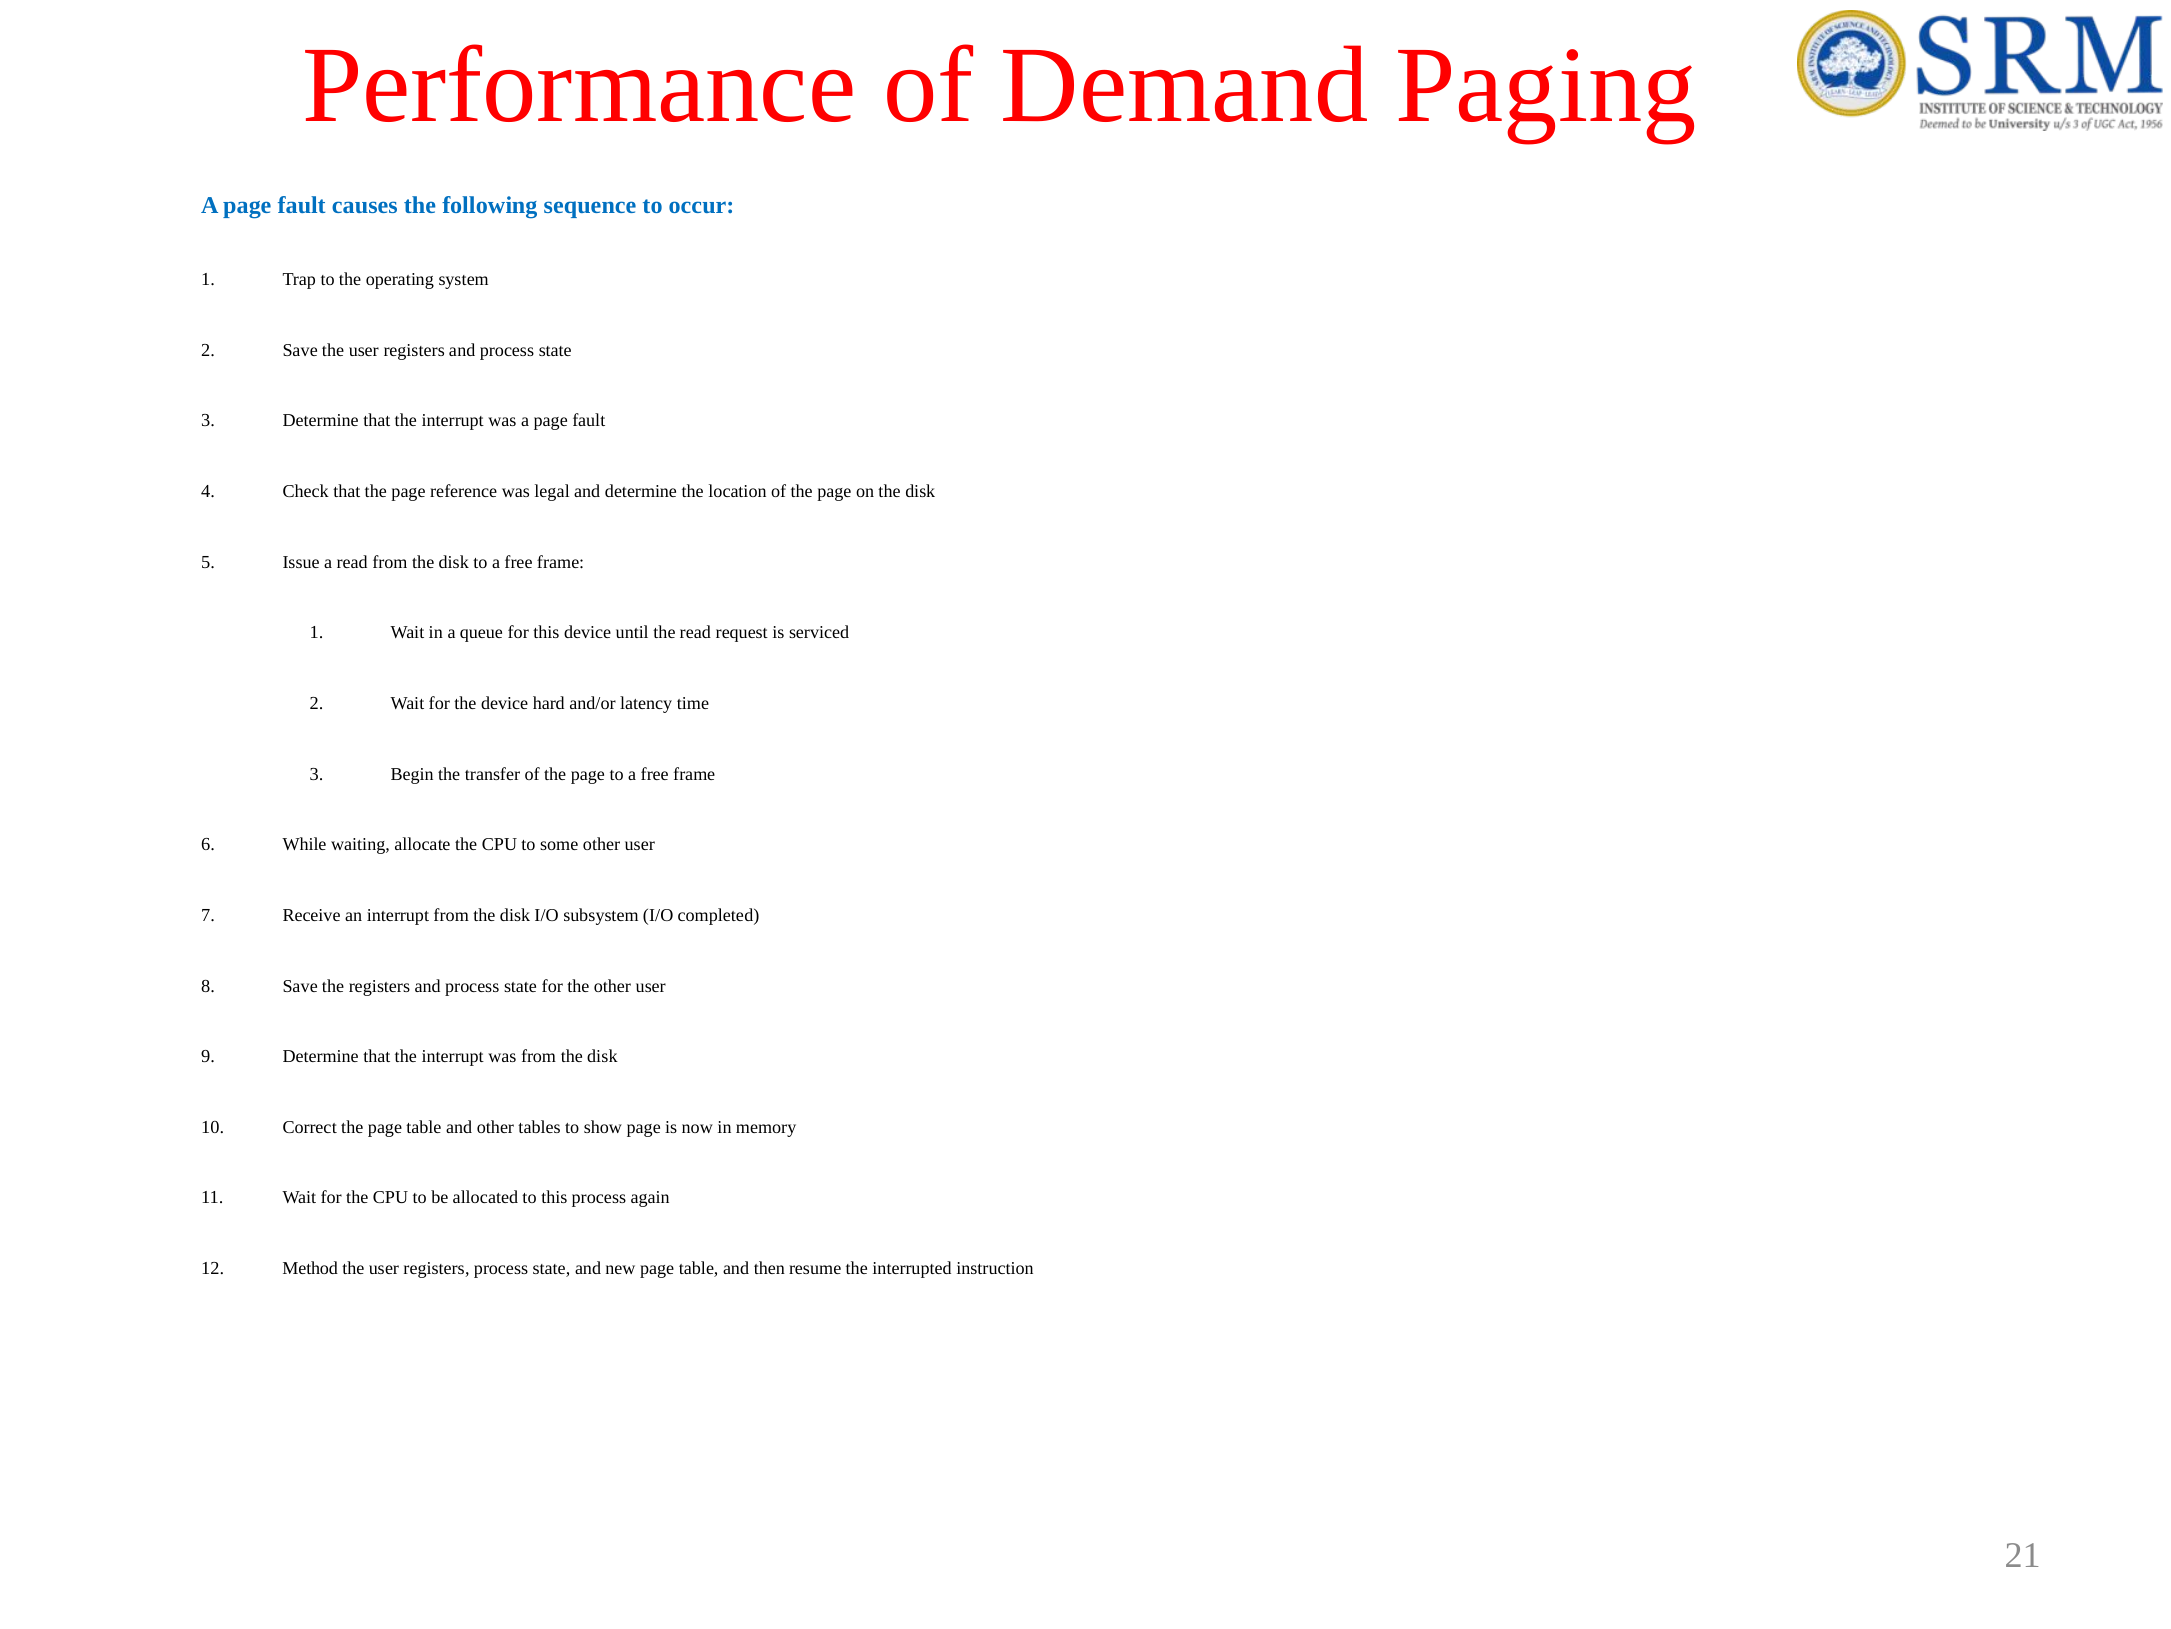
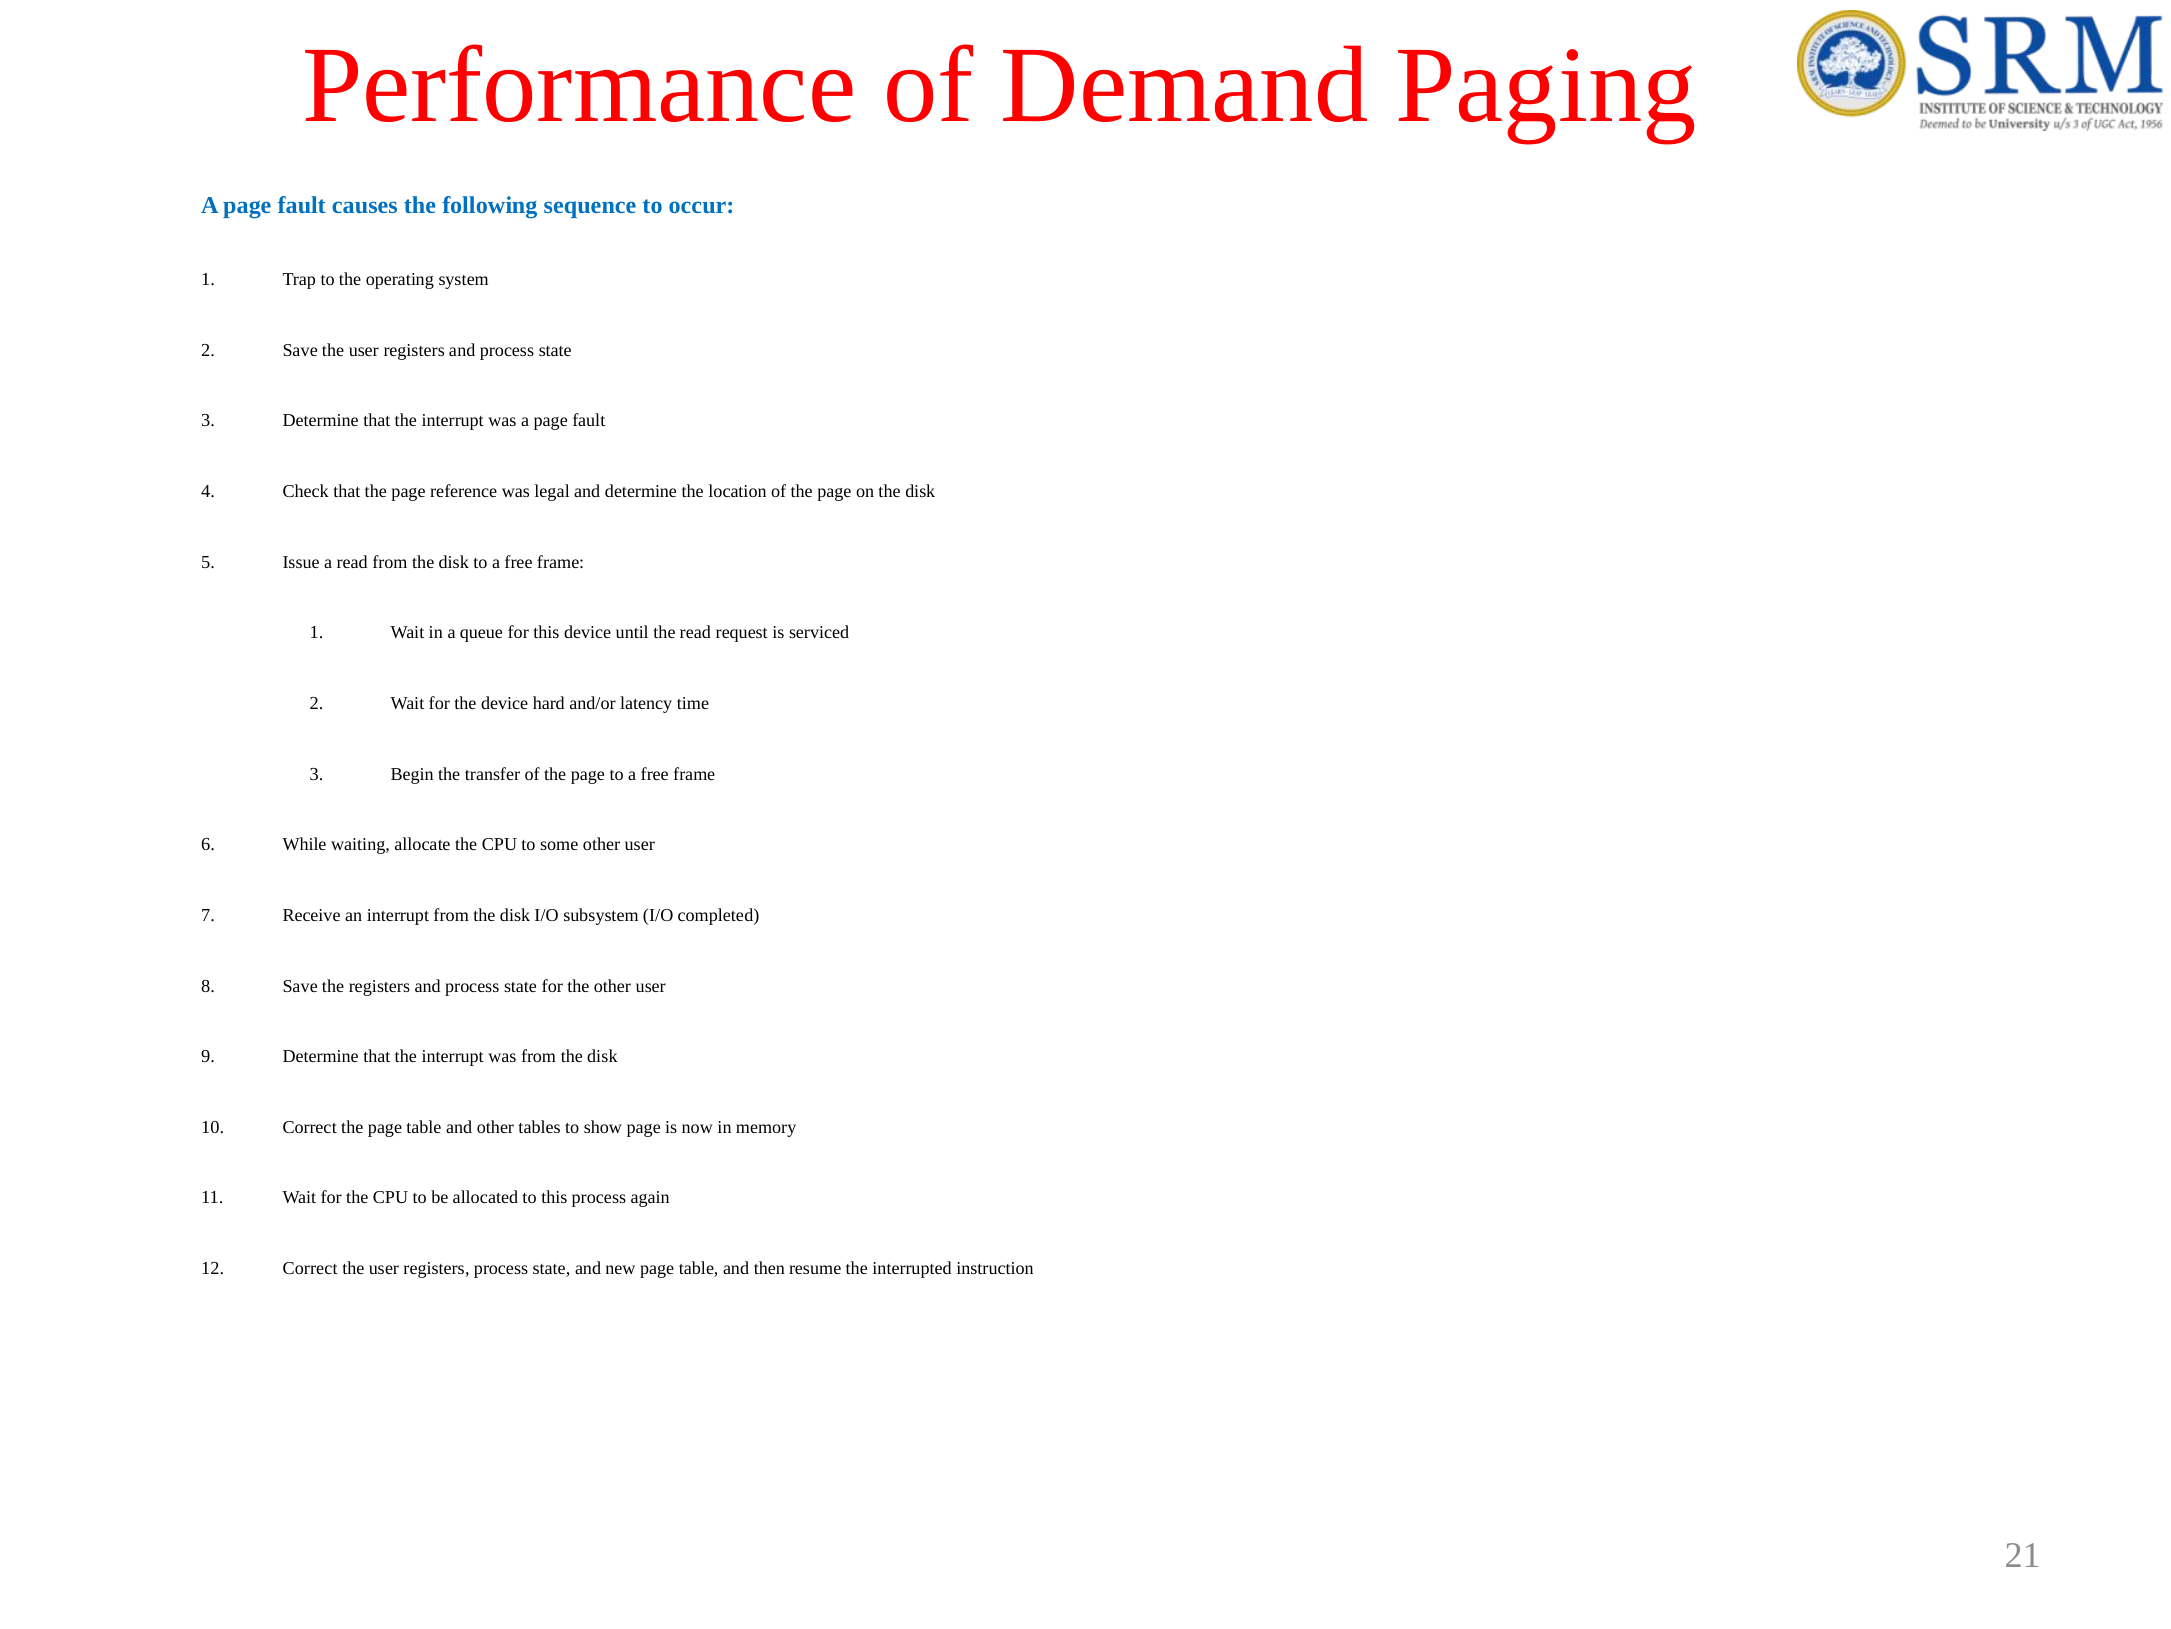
Method: Method -> Correct (310, 1268)
